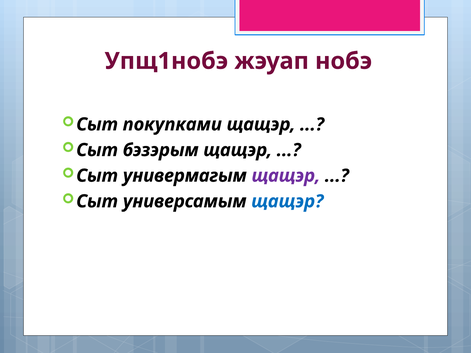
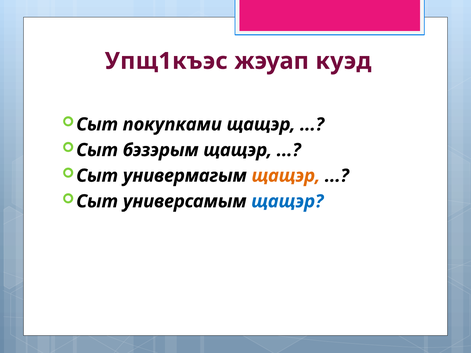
Упщ1нобэ: Упщ1нобэ -> Упщ1къэс (166, 61)
нобэ: нобэ -> куэд (343, 61)
щащэр colour: purple -> orange (286, 176)
